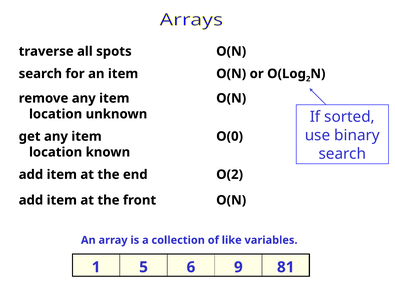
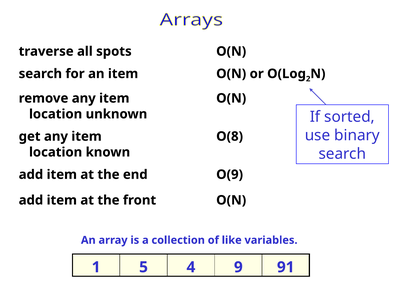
O(0: O(0 -> O(8 (230, 137)
O(2: O(2 -> O(9 (230, 175)
6: 6 -> 4 (191, 267)
81: 81 -> 91 (286, 267)
